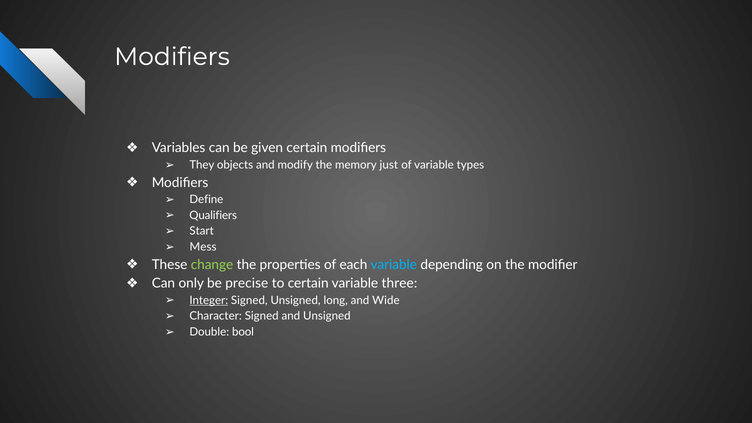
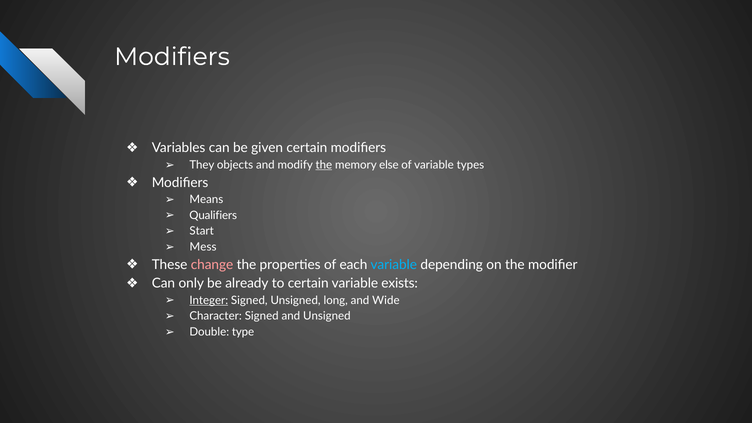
the underline: none -> present (324, 165)
just: just -> else (389, 165)
Define: Define -> Means (206, 199)
change colour: light green -> pink (212, 265)
precise: precise -> already (247, 283)
three: three -> exists (400, 283)
bool: bool -> type (243, 332)
